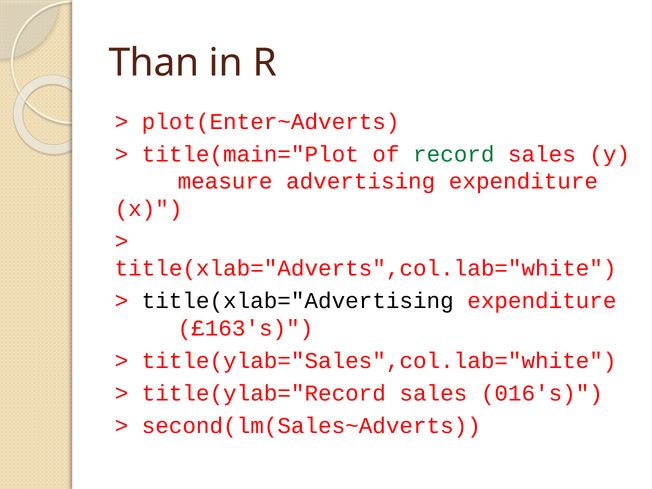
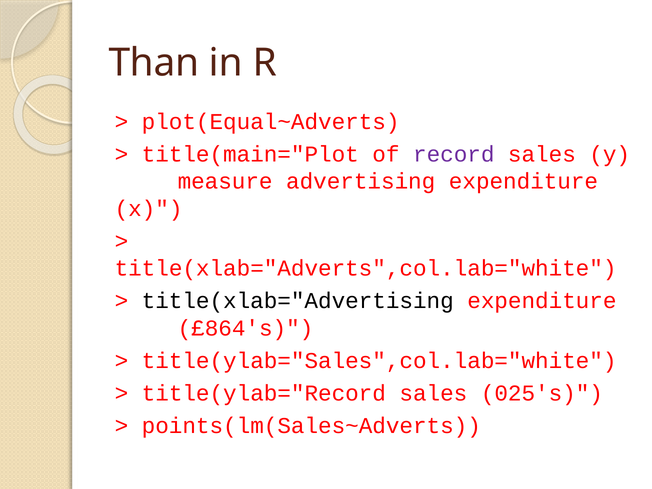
plot(Enter~Adverts: plot(Enter~Adverts -> plot(Equal~Adverts (271, 122)
record colour: green -> purple (454, 154)
£163's: £163's -> £864's (245, 328)
016's: 016's -> 025's (542, 393)
second(lm(Sales~Adverts: second(lm(Sales~Adverts -> points(lm(Sales~Adverts (311, 426)
